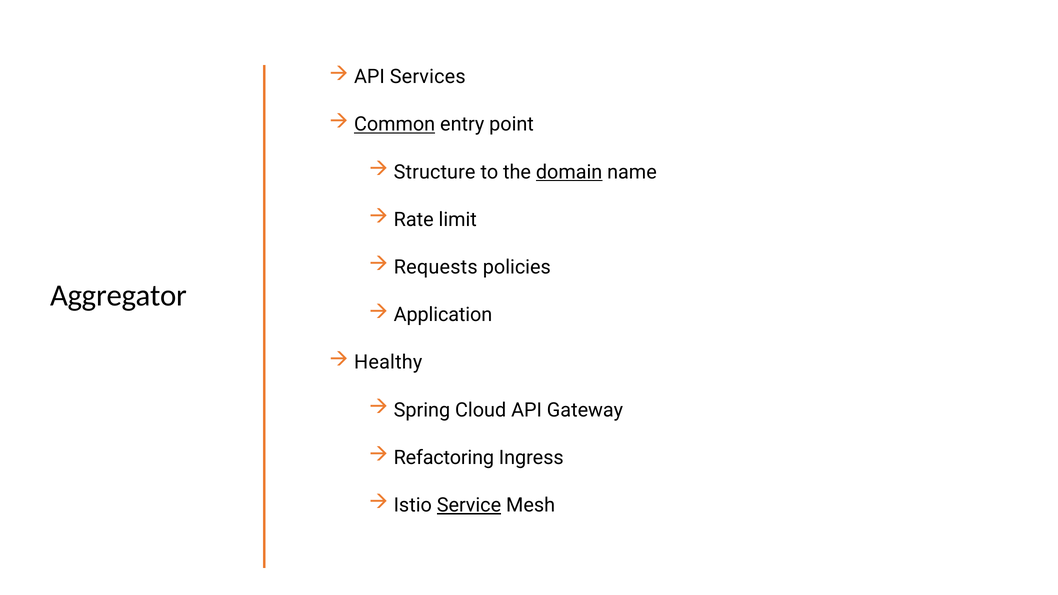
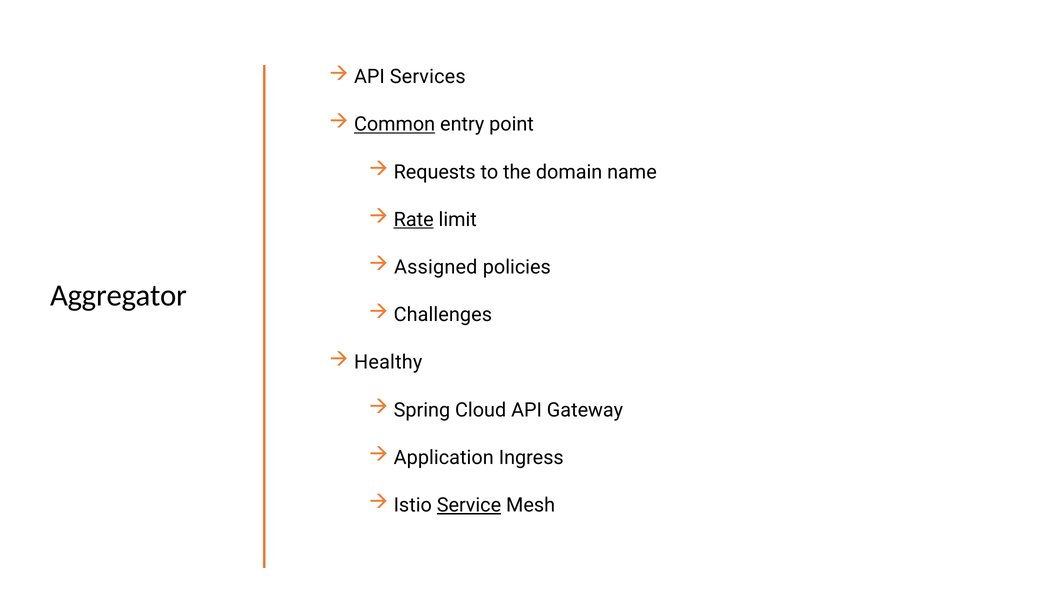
Structure: Structure -> Requests (435, 172)
domain underline: present -> none (569, 172)
Rate underline: none -> present (414, 220)
Requests: Requests -> Assigned (436, 267)
Application: Application -> Challenges (443, 315)
Refactoring: Refactoring -> Application (444, 458)
